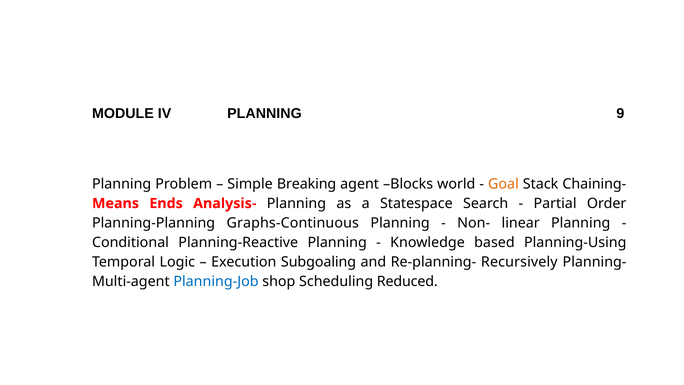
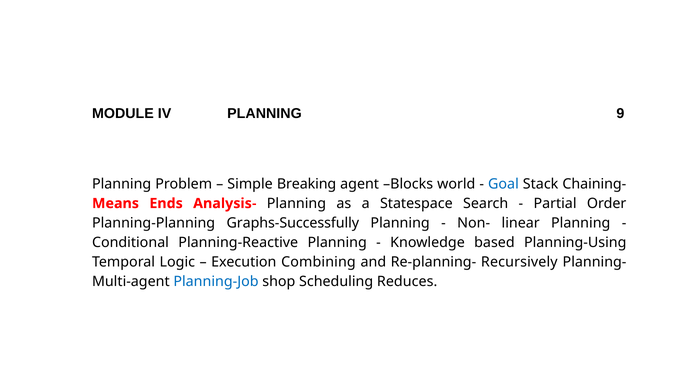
Goal colour: orange -> blue (503, 184)
Graphs-Continuous: Graphs-Continuous -> Graphs-Successfully (293, 223)
Subgoaling: Subgoaling -> Combining (318, 262)
Reduced: Reduced -> Reduces (407, 281)
